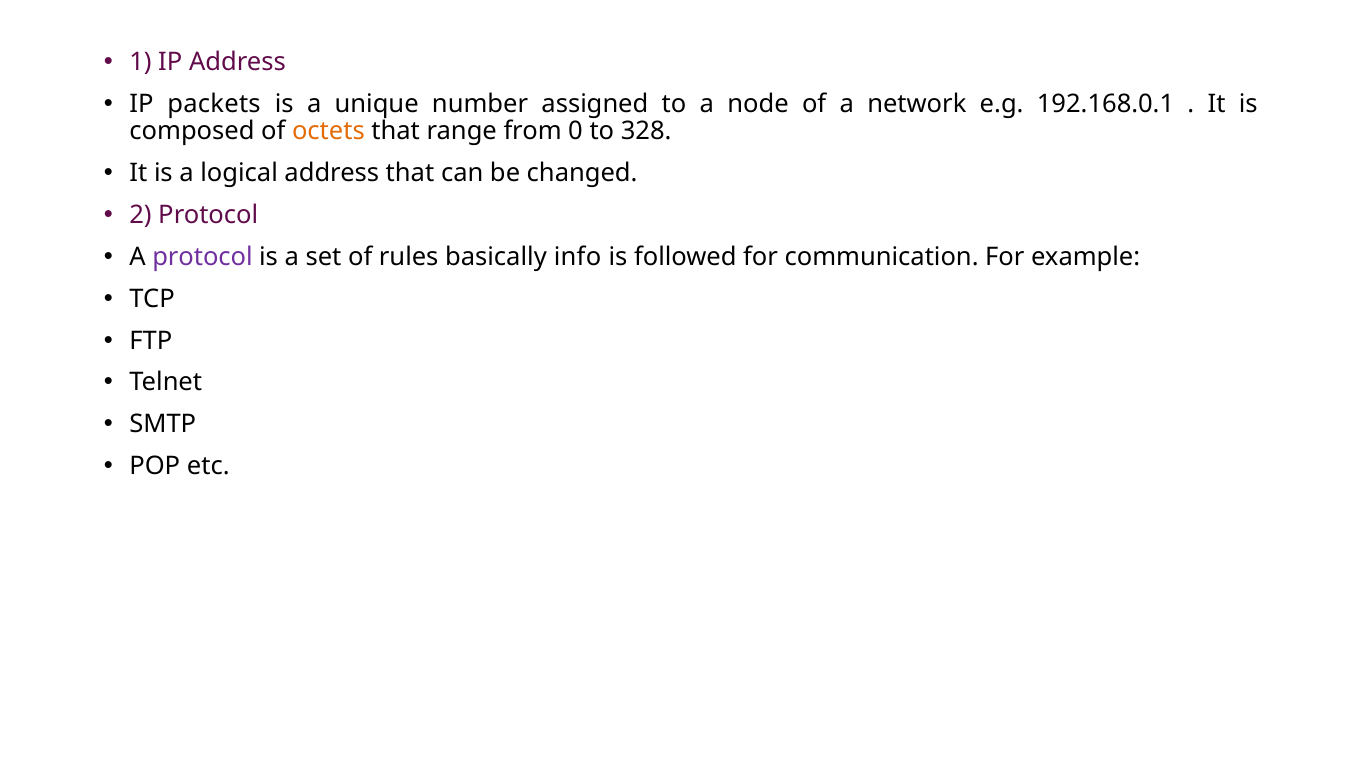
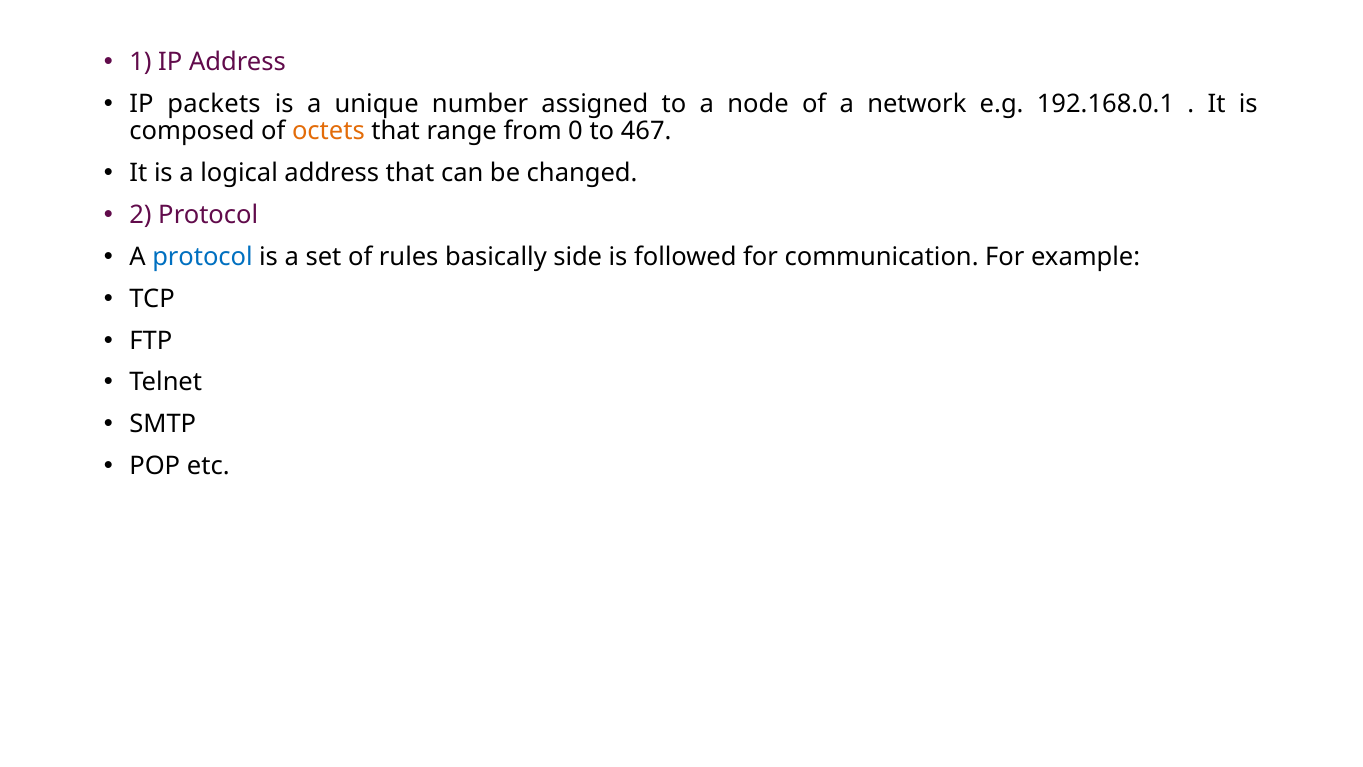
328: 328 -> 467 (646, 131)
protocol colour: purple -> blue (202, 257)
info: info -> side (578, 257)
